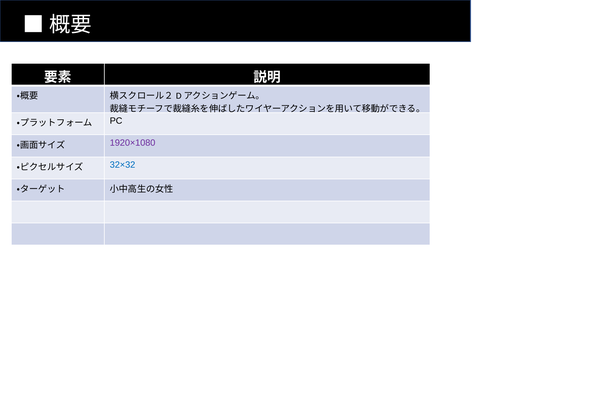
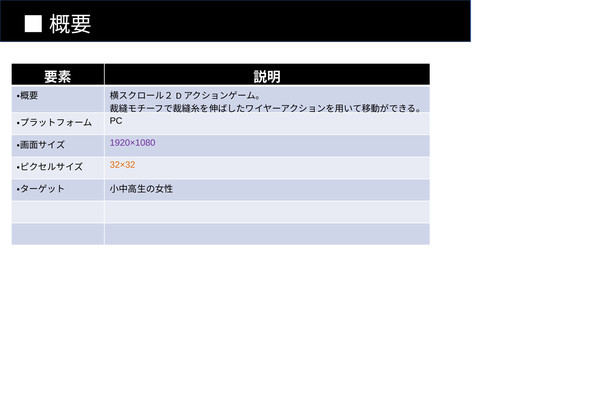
32×32 colour: blue -> orange (123, 165)
